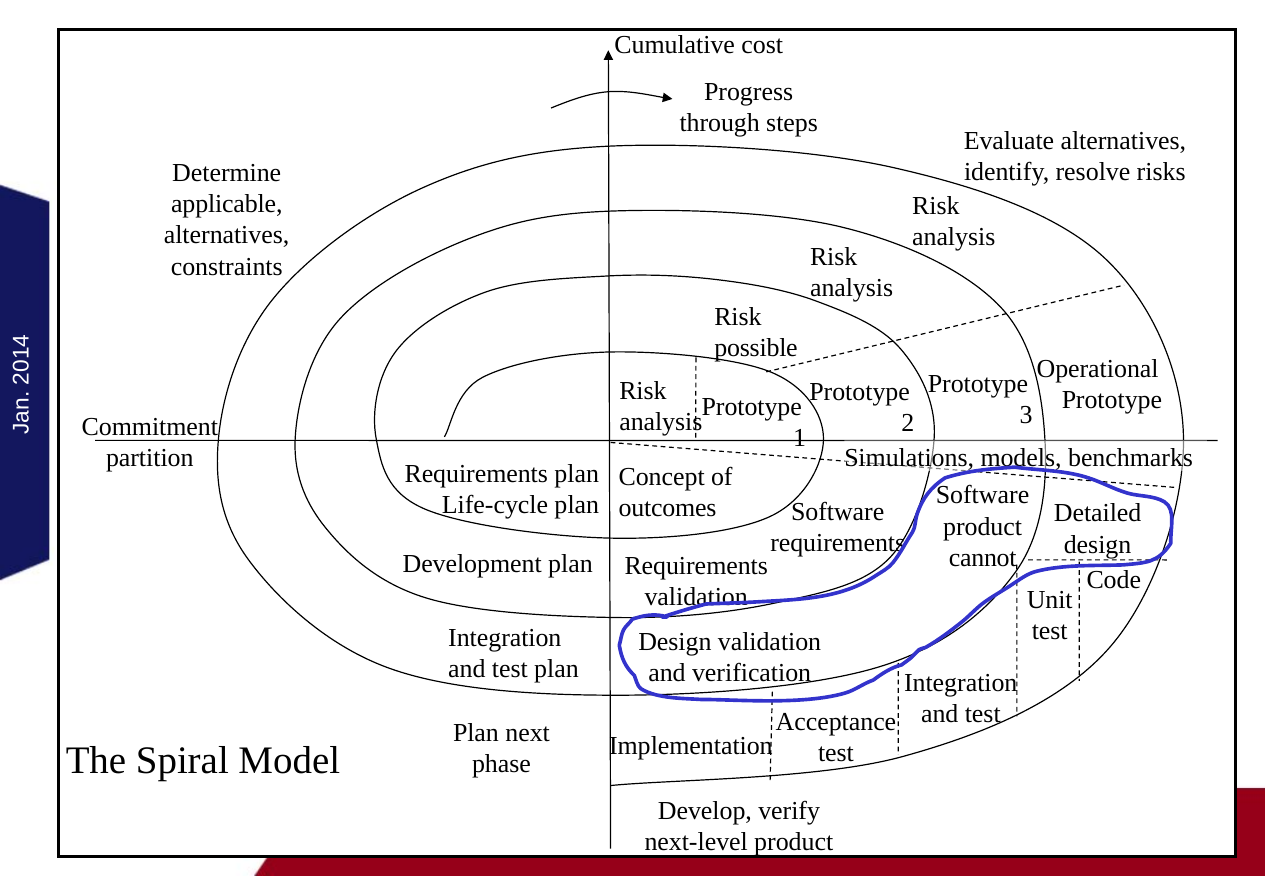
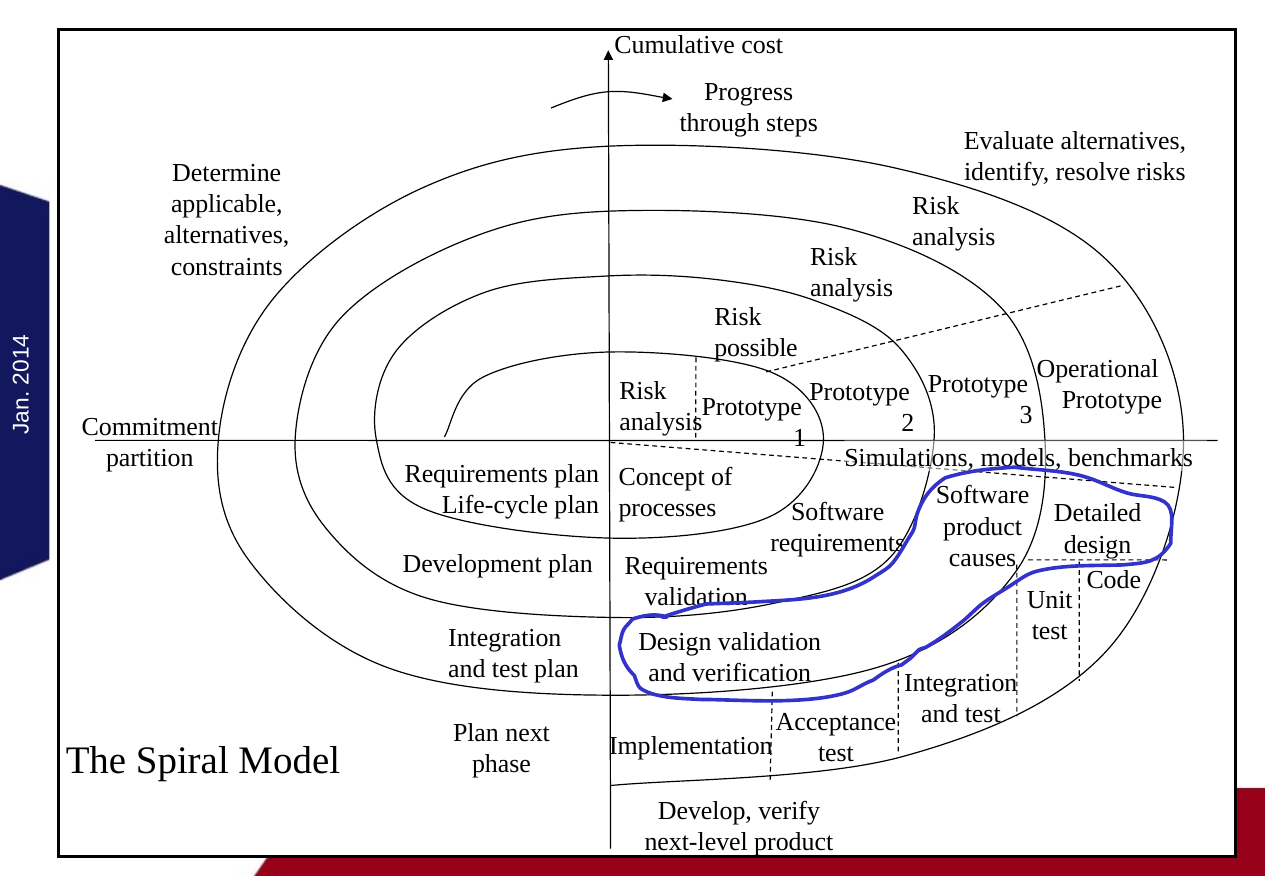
outcomes: outcomes -> processes (667, 508)
cannot: cannot -> causes (983, 557)
